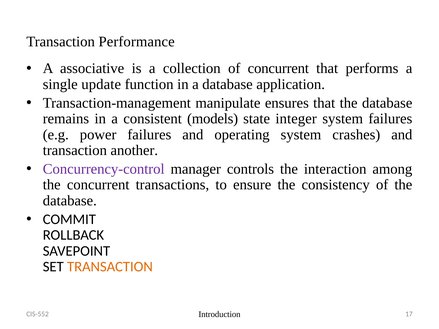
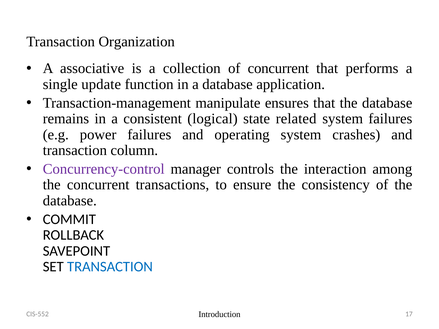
Performance: Performance -> Organization (137, 42)
models: models -> logical (213, 119)
integer: integer -> related (296, 119)
another: another -> column (134, 150)
TRANSACTION colour: orange -> blue (110, 267)
